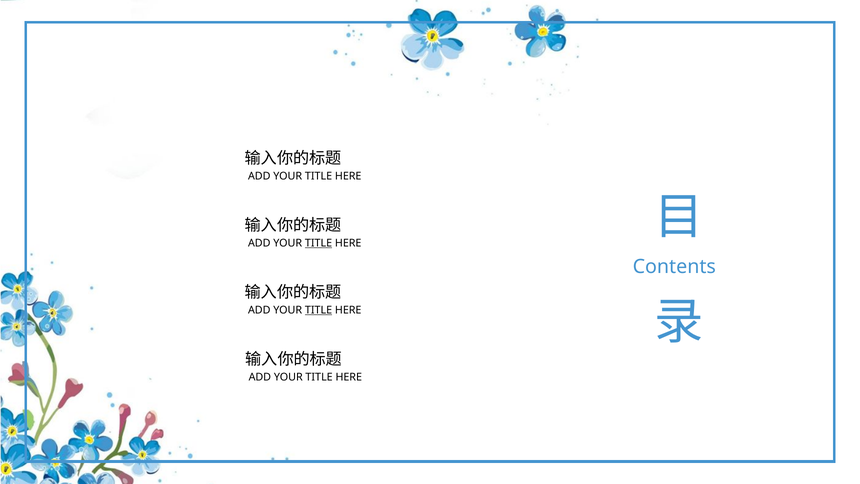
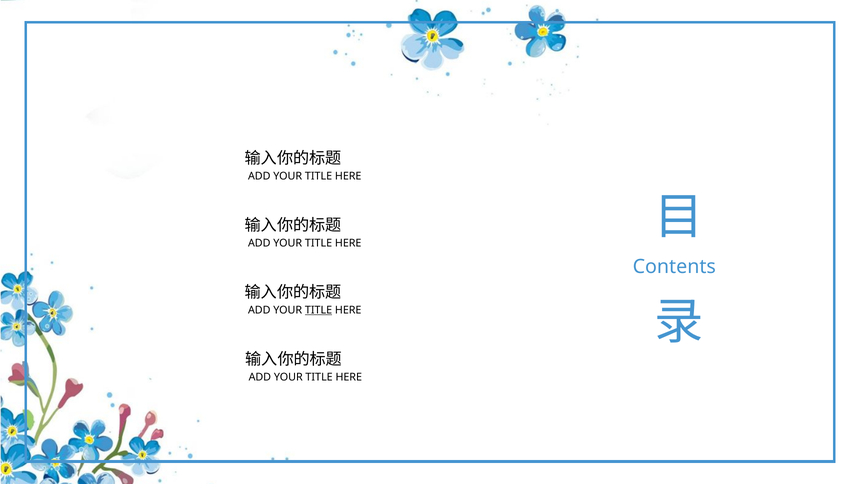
TITLE underline: present -> none (319, 243)
